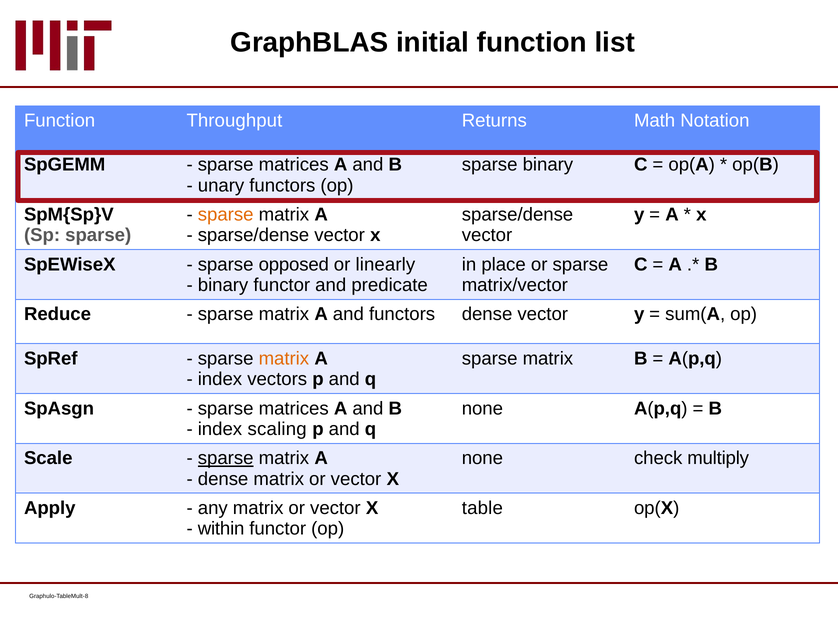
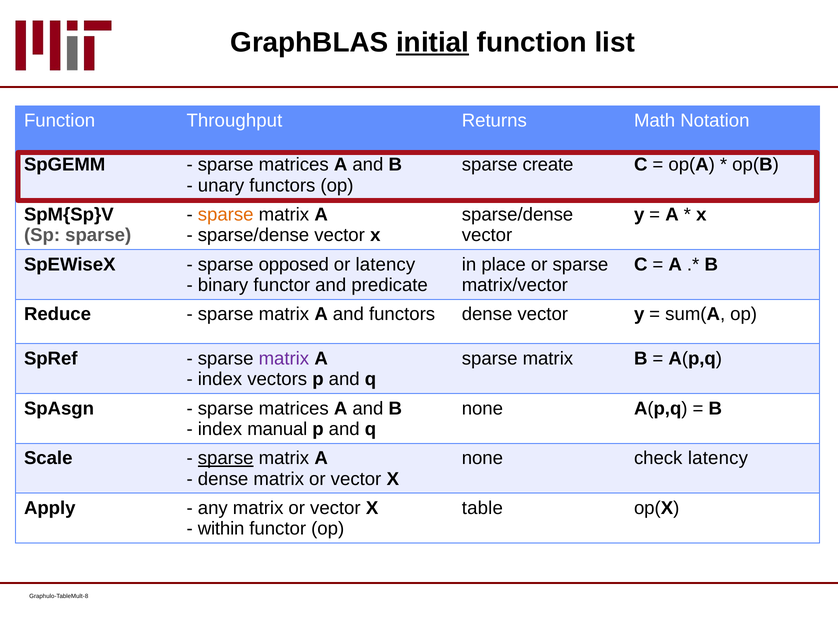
initial underline: none -> present (433, 42)
sparse binary: binary -> create (548, 165)
or linearly: linearly -> latency (385, 264)
matrix colour: orange -> purple (284, 358)
scaling: scaling -> manual (277, 429)
check multiply: multiply -> latency (718, 458)
